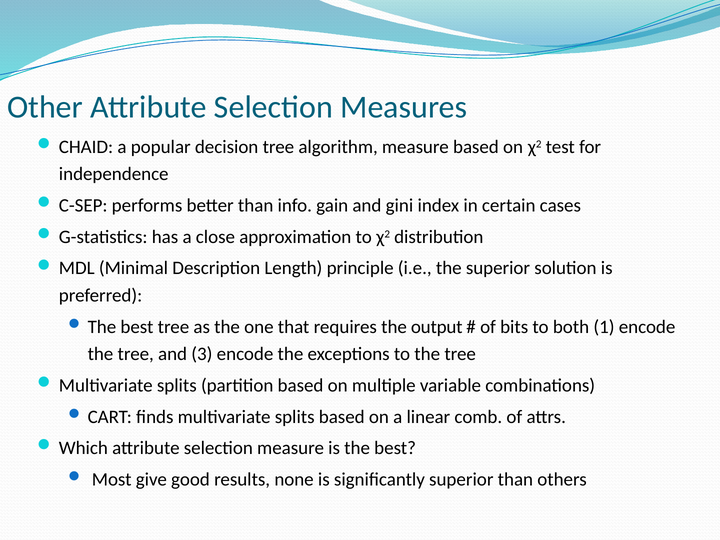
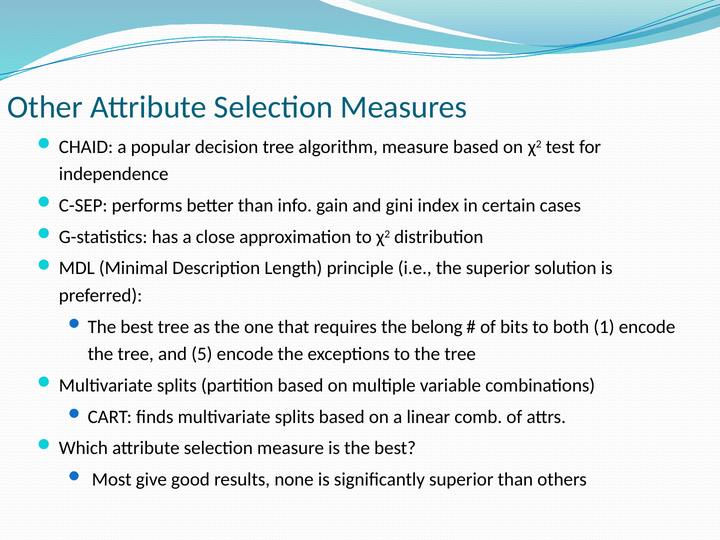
output: output -> belong (437, 327)
3: 3 -> 5 (202, 354)
